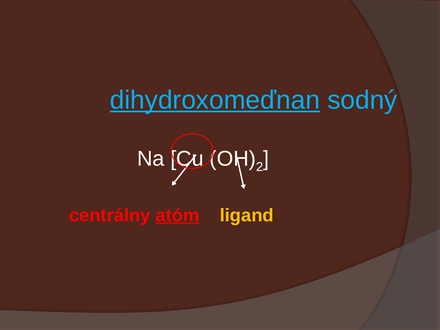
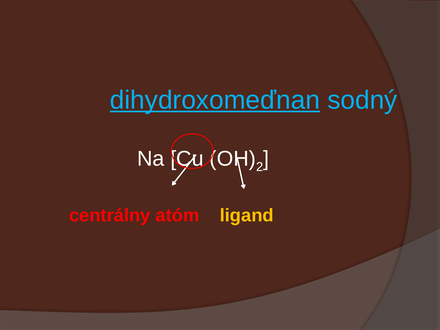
atóm underline: present -> none (178, 215)
